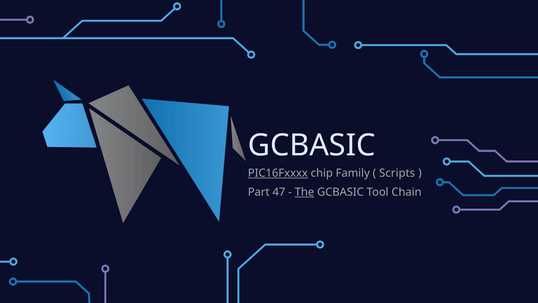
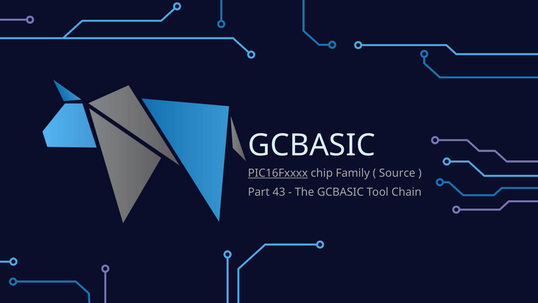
Scripts: Scripts -> Source (397, 173)
47: 47 -> 43 (279, 192)
The underline: present -> none (304, 192)
